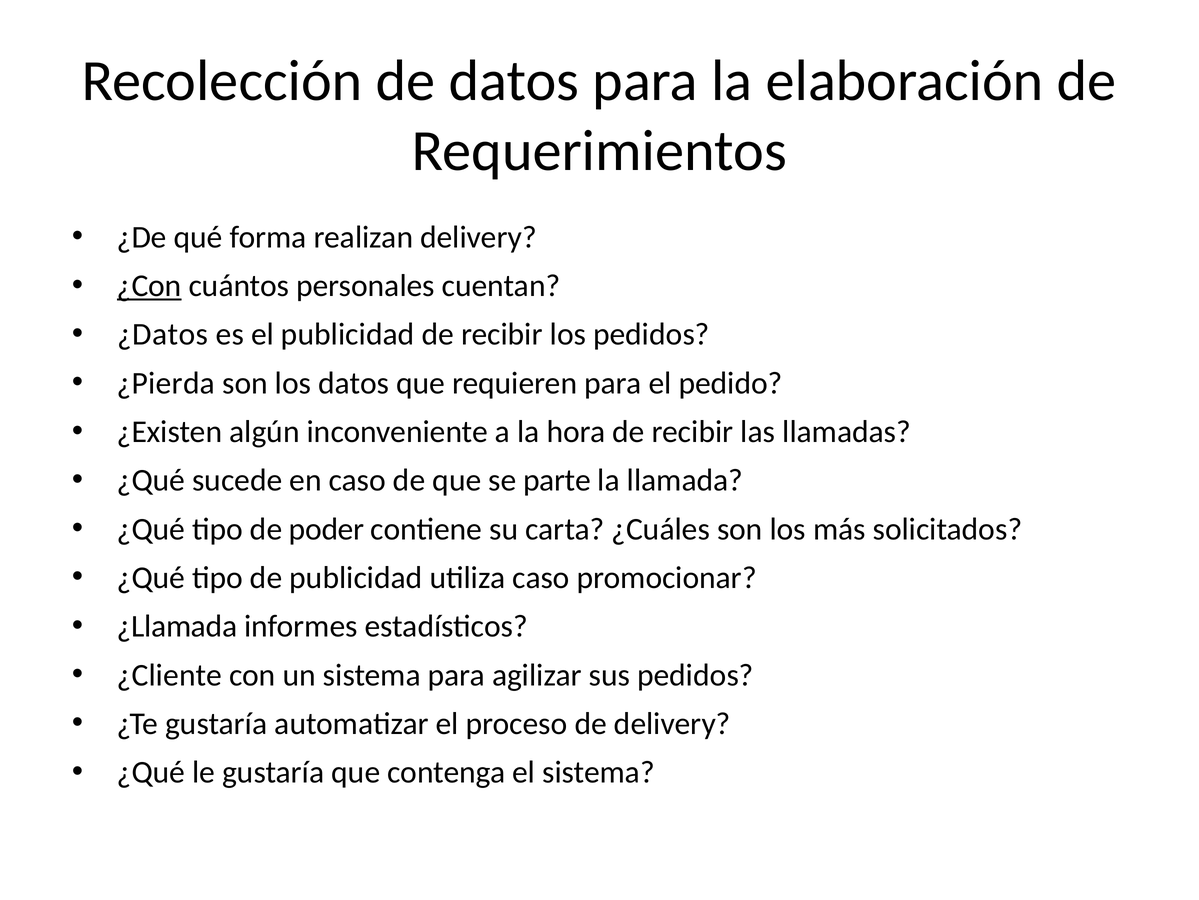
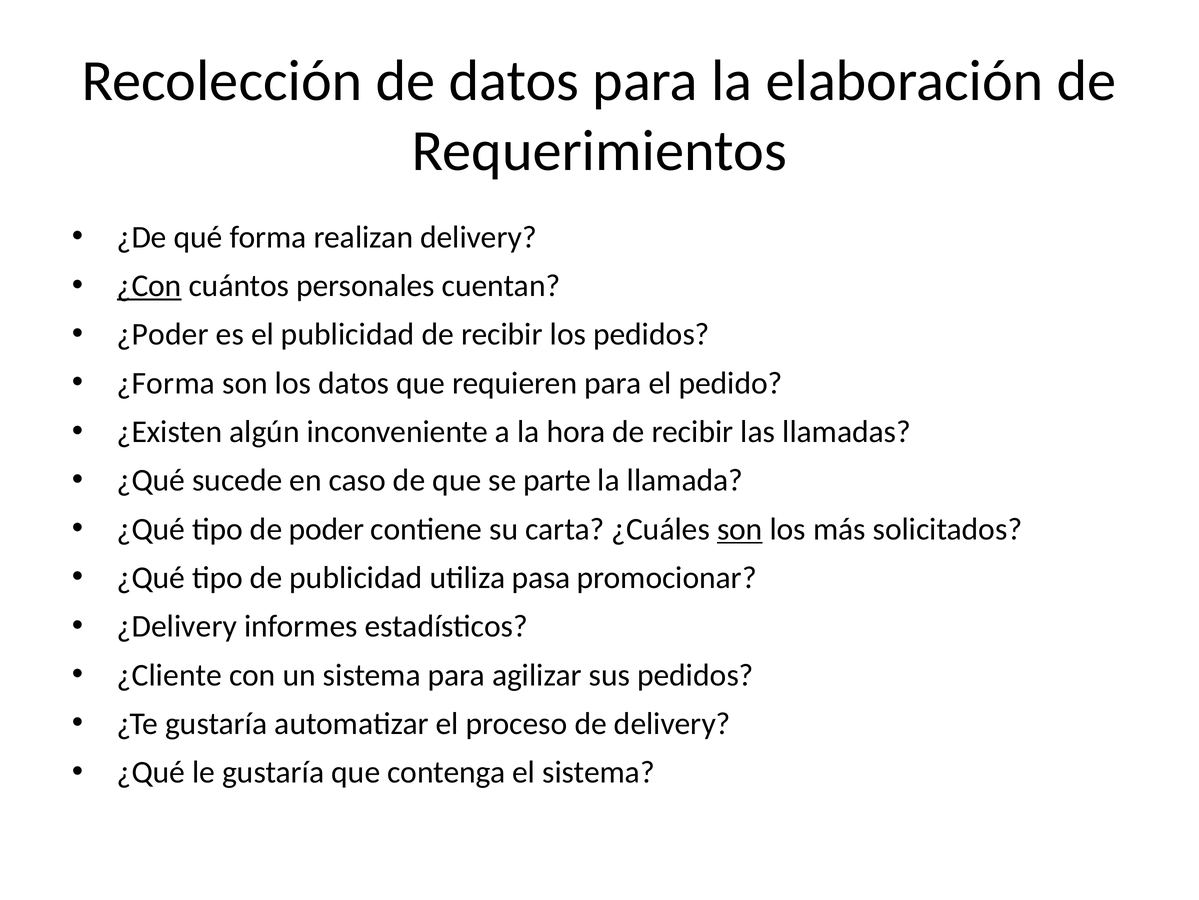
¿Datos: ¿Datos -> ¿Poder (163, 334)
¿Pierda: ¿Pierda -> ¿Forma (166, 383)
son underline: none -> present (740, 529)
utiliza caso: caso -> pasa (541, 577)
¿Llamada: ¿Llamada -> ¿Delivery (177, 626)
